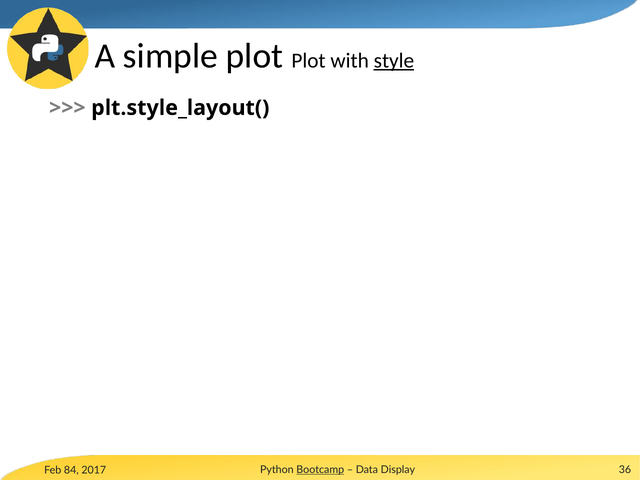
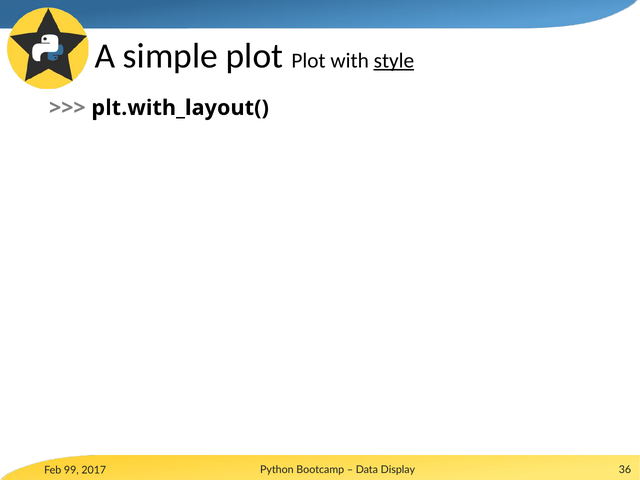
plt.style_layout(: plt.style_layout( -> plt.with_layout( (180, 108)
84: 84 -> 99 (71, 470)
Bootcamp underline: present -> none (320, 470)
